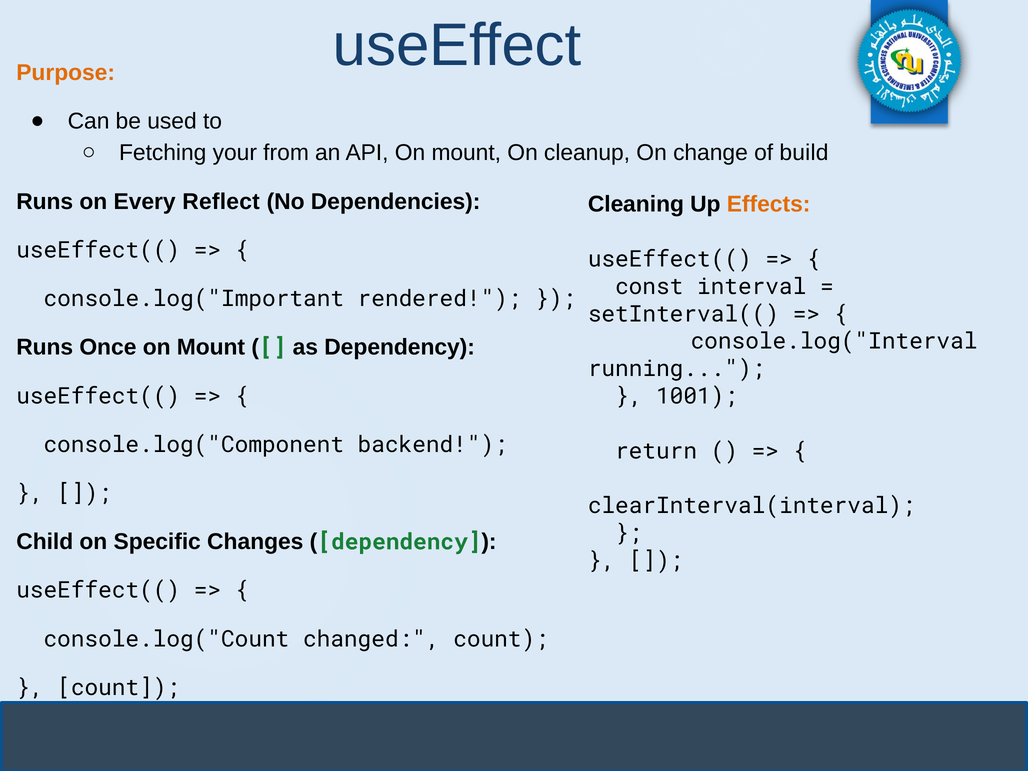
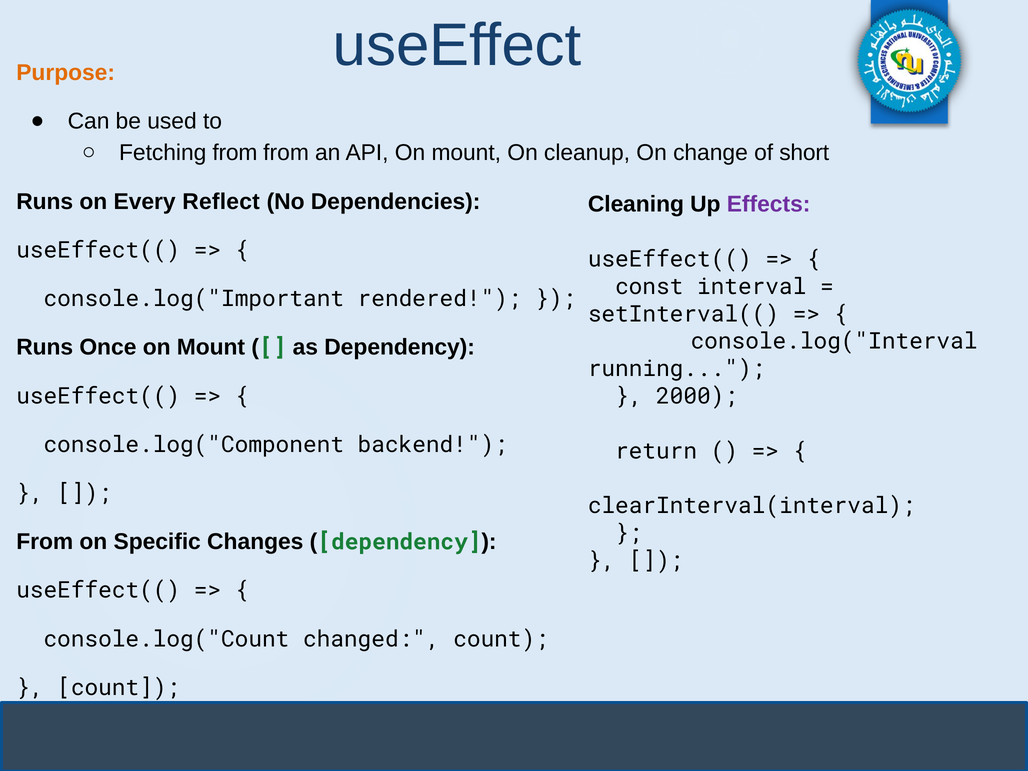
Fetching your: your -> from (235, 153)
build: build -> short (804, 153)
Effects colour: orange -> purple (769, 204)
1001: 1001 -> 2000 (697, 396)
Child: Child -> From (45, 542)
